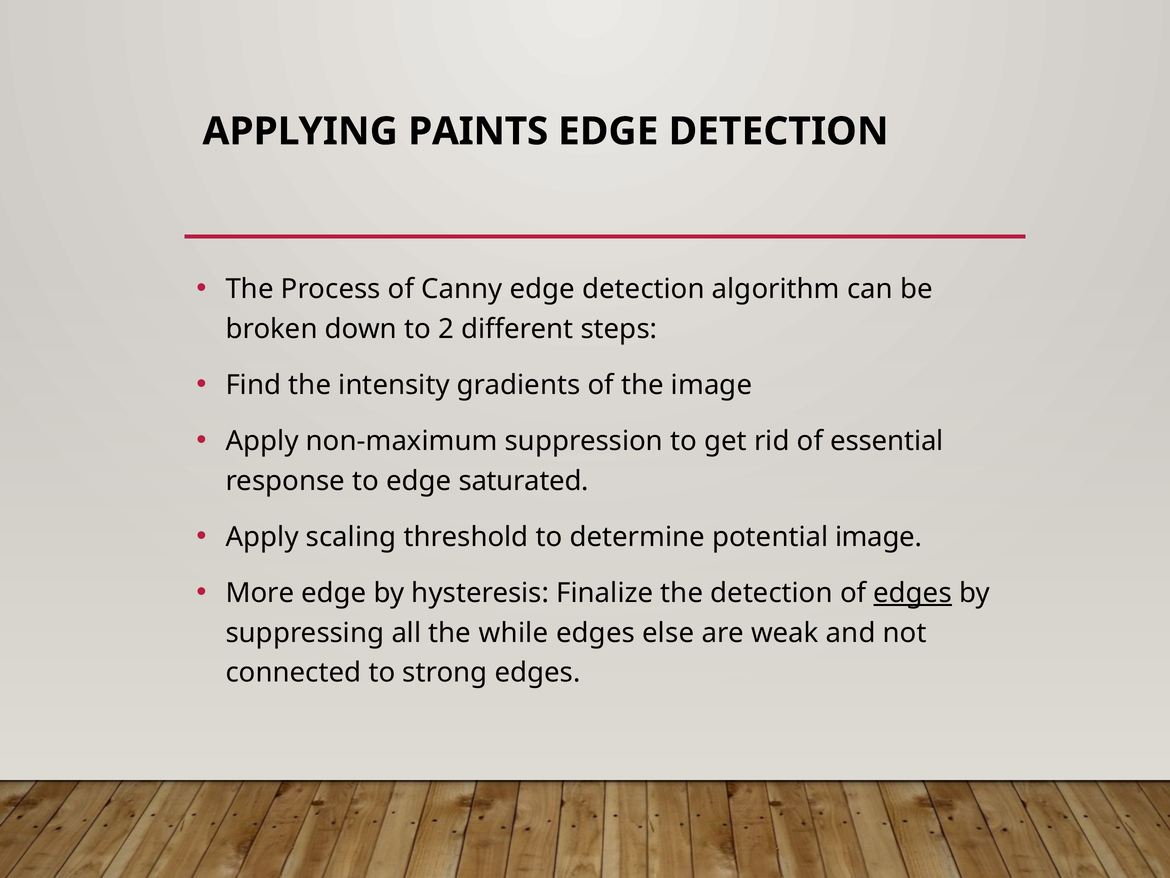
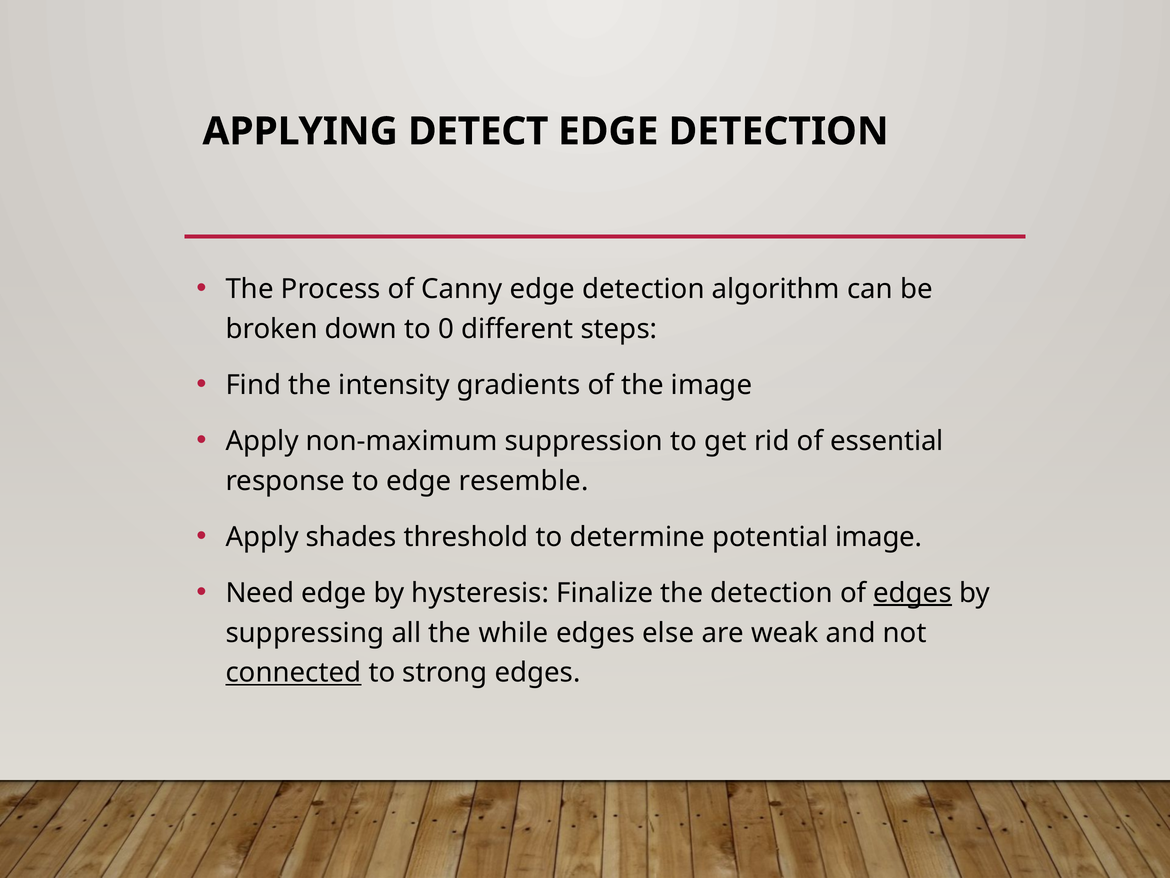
PAINTS: PAINTS -> DETECT (478, 131)
2: 2 -> 0 (446, 329)
saturated: saturated -> resemble (524, 481)
scaling: scaling -> shades (351, 537)
More: More -> Need (260, 593)
connected underline: none -> present (294, 672)
